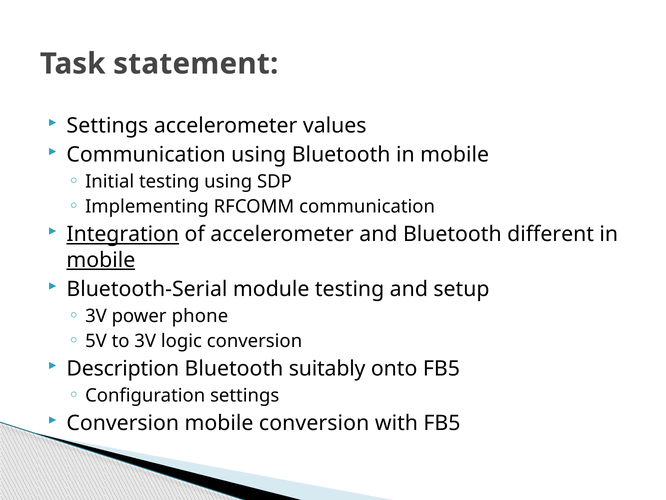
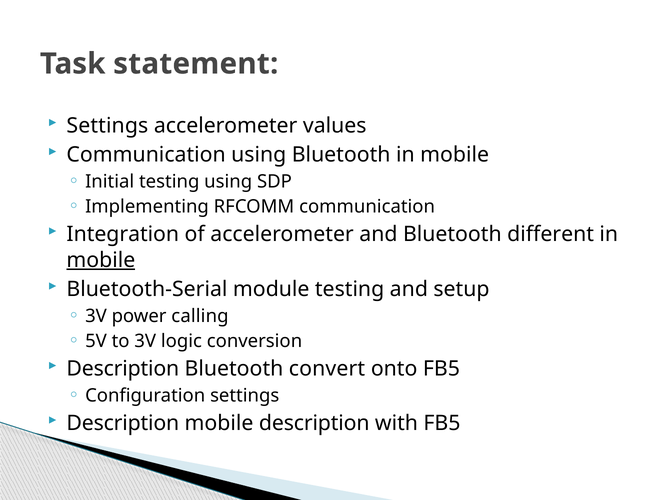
Integration underline: present -> none (123, 234)
phone: phone -> calling (200, 316)
suitably: suitably -> convert (327, 369)
Conversion: Conversion -> Description (123, 423)
mobile conversion: conversion -> description (314, 423)
